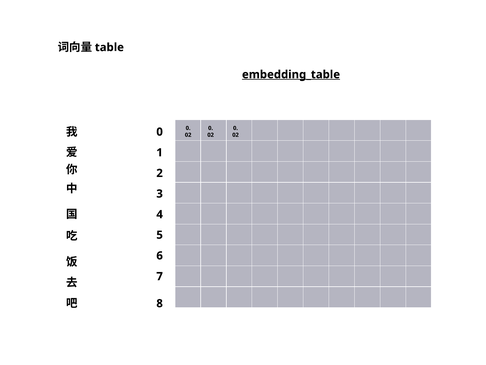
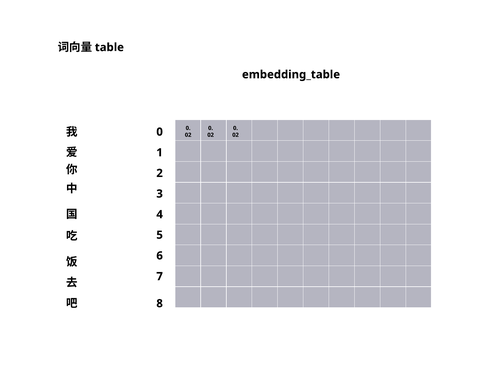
embedding_table underline: present -> none (291, 74)
